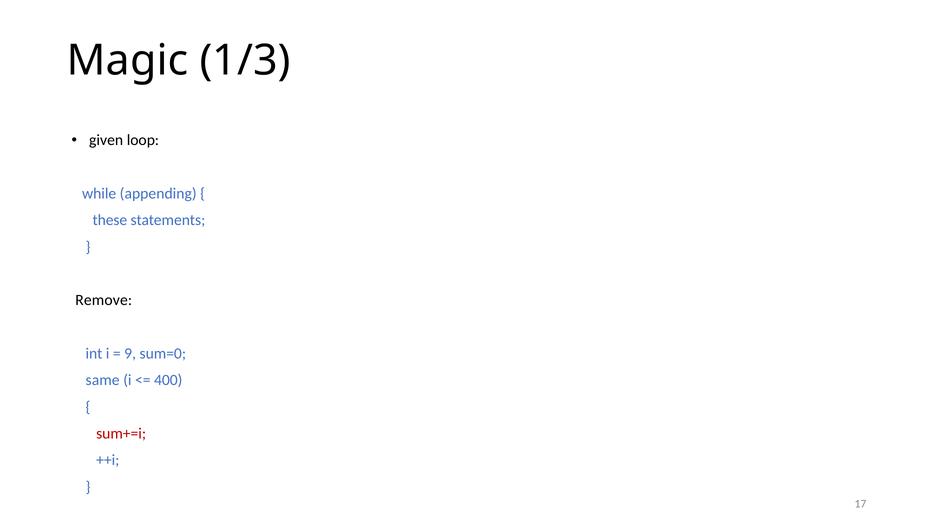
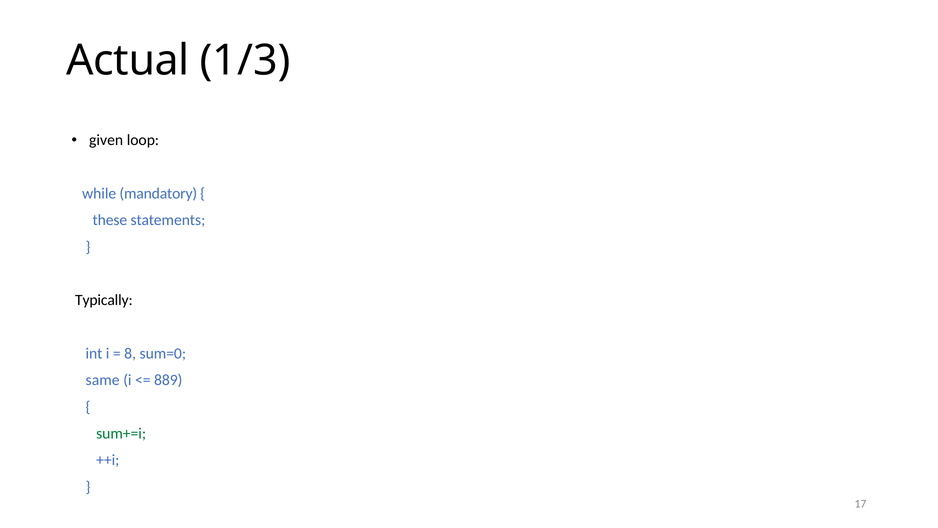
Magic: Magic -> Actual (128, 61)
appending: appending -> mandatory (158, 193)
Remove: Remove -> Typically (104, 300)
9: 9 -> 8 (130, 353)
400: 400 -> 889 (168, 380)
sum+=i colour: red -> green (121, 433)
